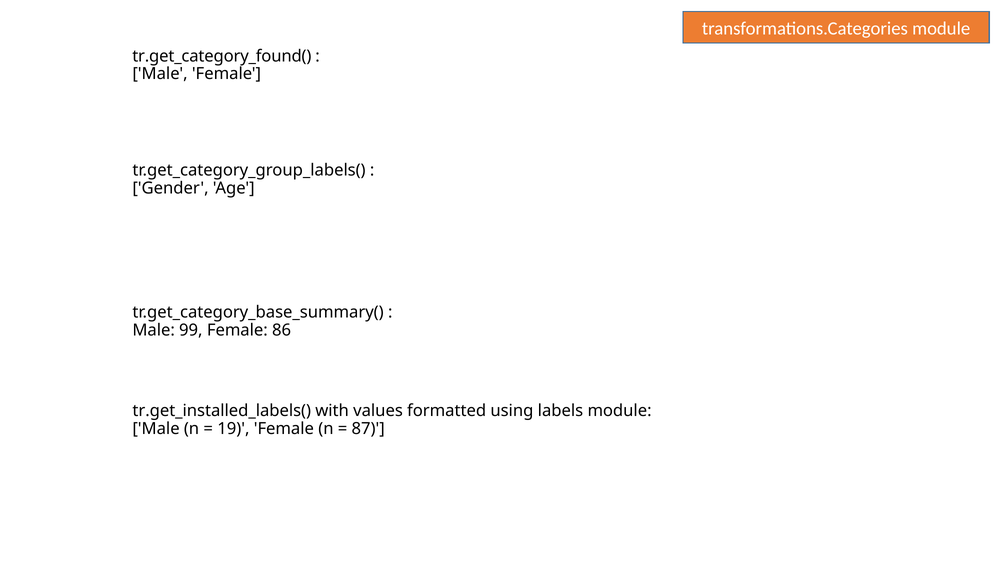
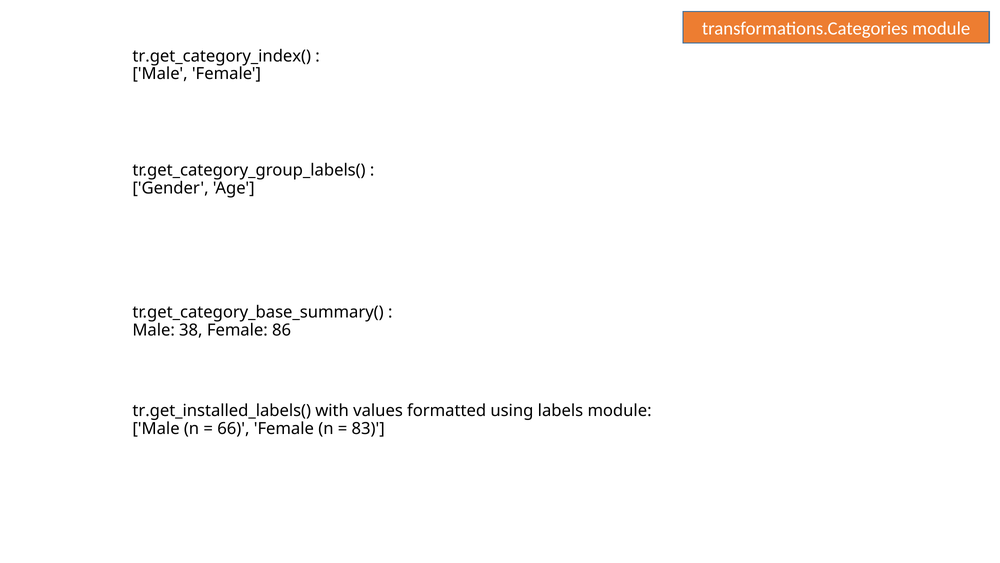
tr.get_category_found(: tr.get_category_found( -> tr.get_category_index( (222, 56)
99: 99 -> 38 (191, 330)
19: 19 -> 66 (233, 428)
87: 87 -> 83 (368, 428)
